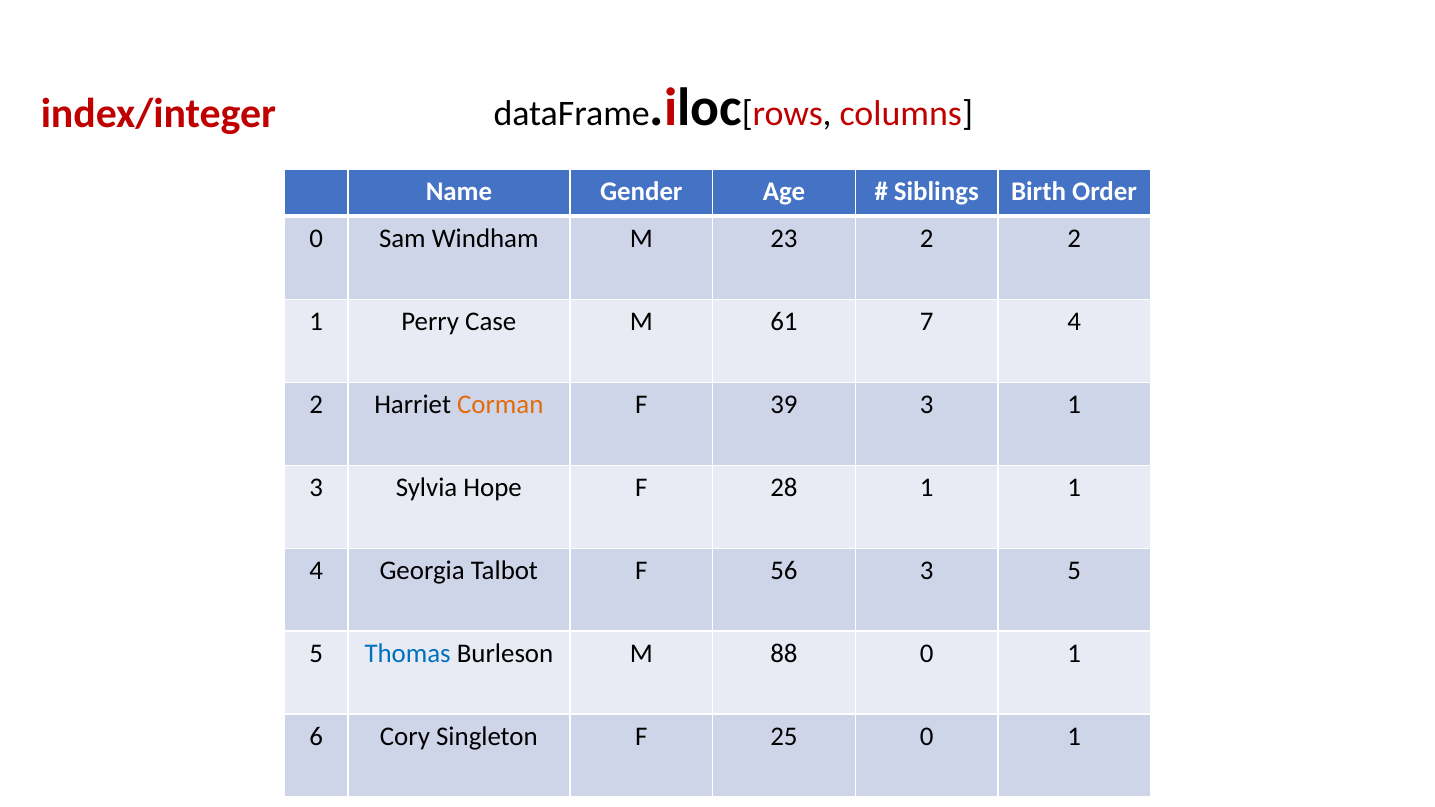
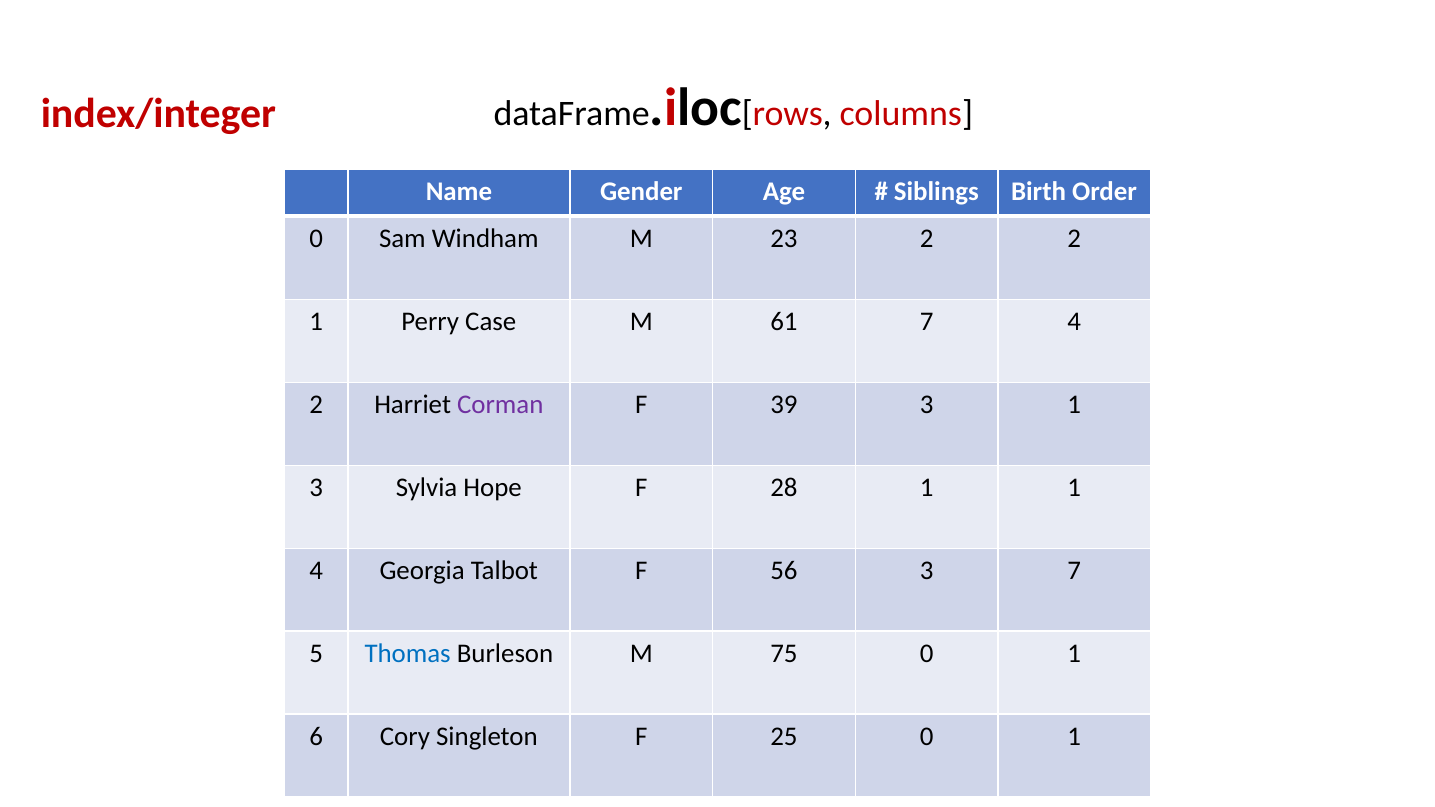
Corman colour: orange -> purple (500, 404)
3 5: 5 -> 7 (1074, 570)
88: 88 -> 75 (784, 653)
